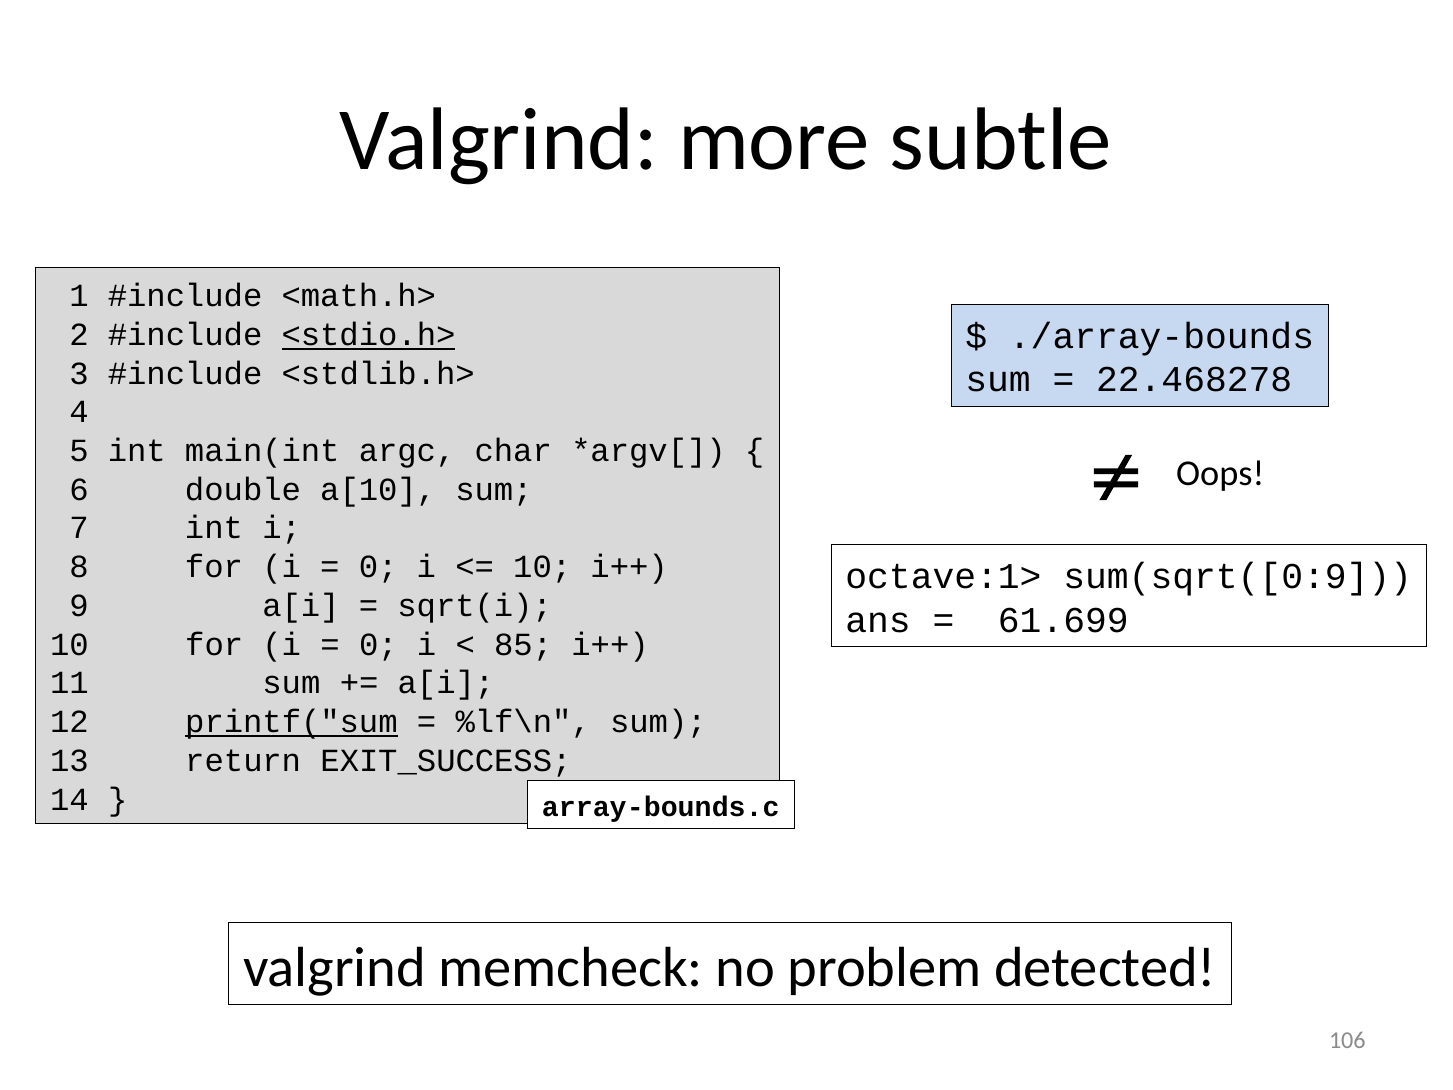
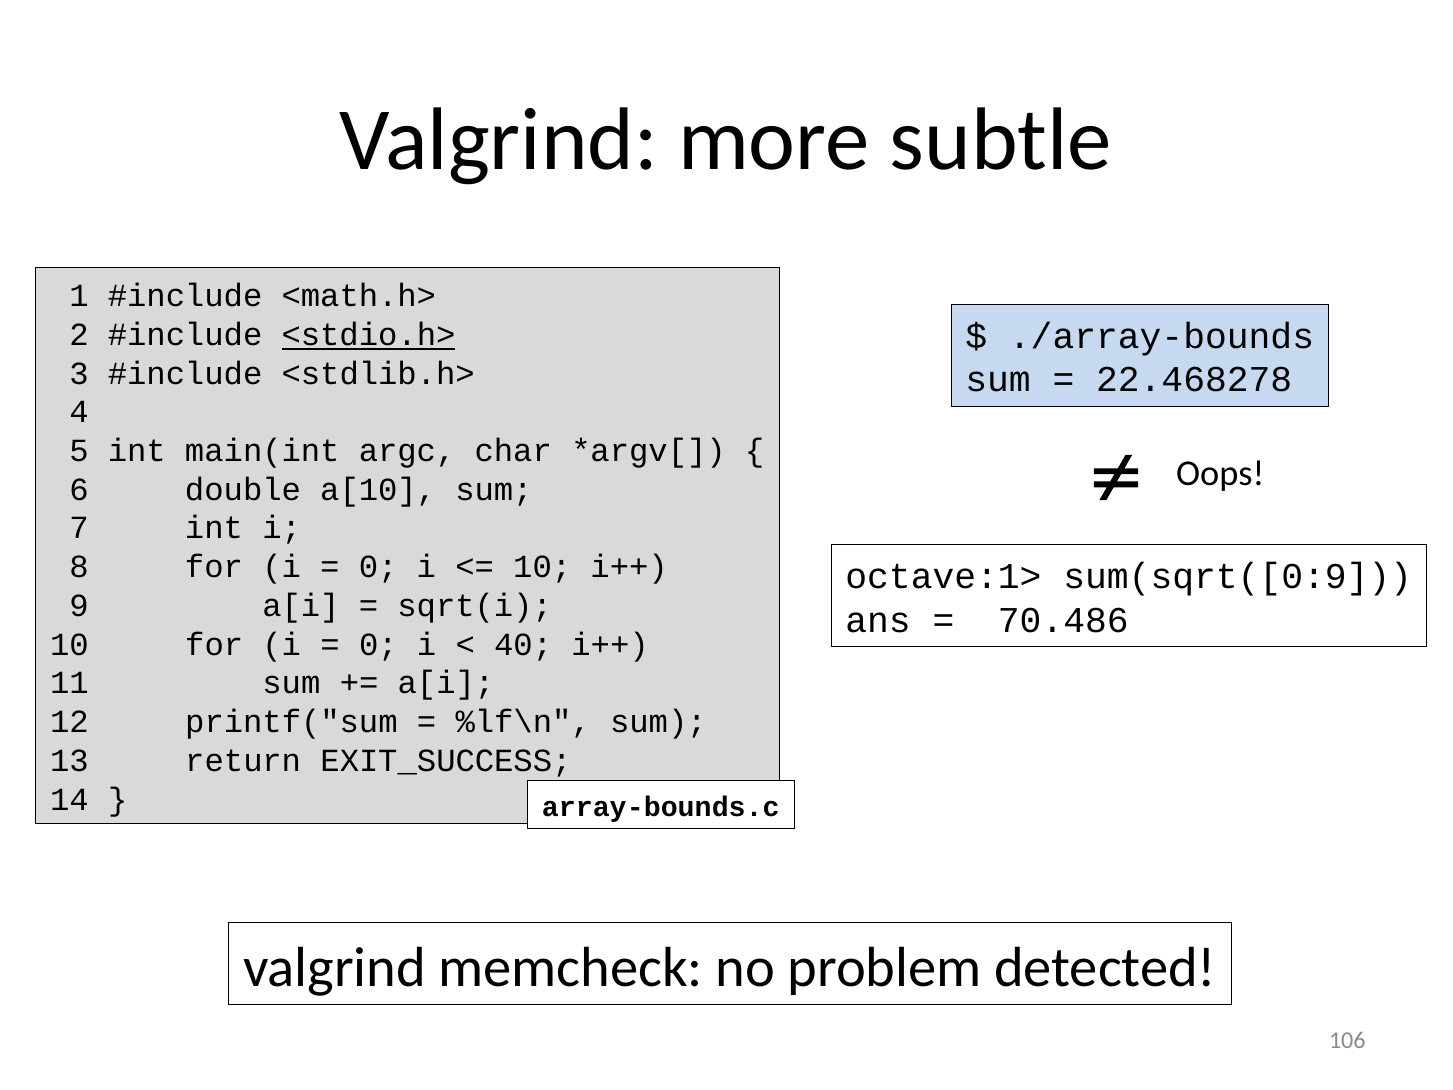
61.699: 61.699 -> 70.486 (1063, 620)
85: 85 -> 40 (523, 644)
printf("sum underline: present -> none (291, 722)
